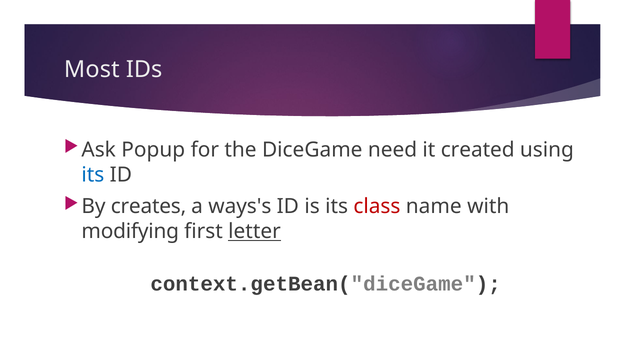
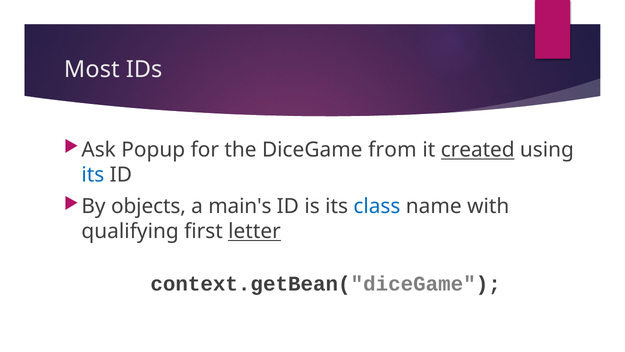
need: need -> from (392, 150)
created underline: none -> present (478, 150)
creates: creates -> objects (148, 206)
ways's: ways's -> main's (240, 206)
class colour: red -> blue (377, 206)
modifying: modifying -> qualifying (130, 231)
